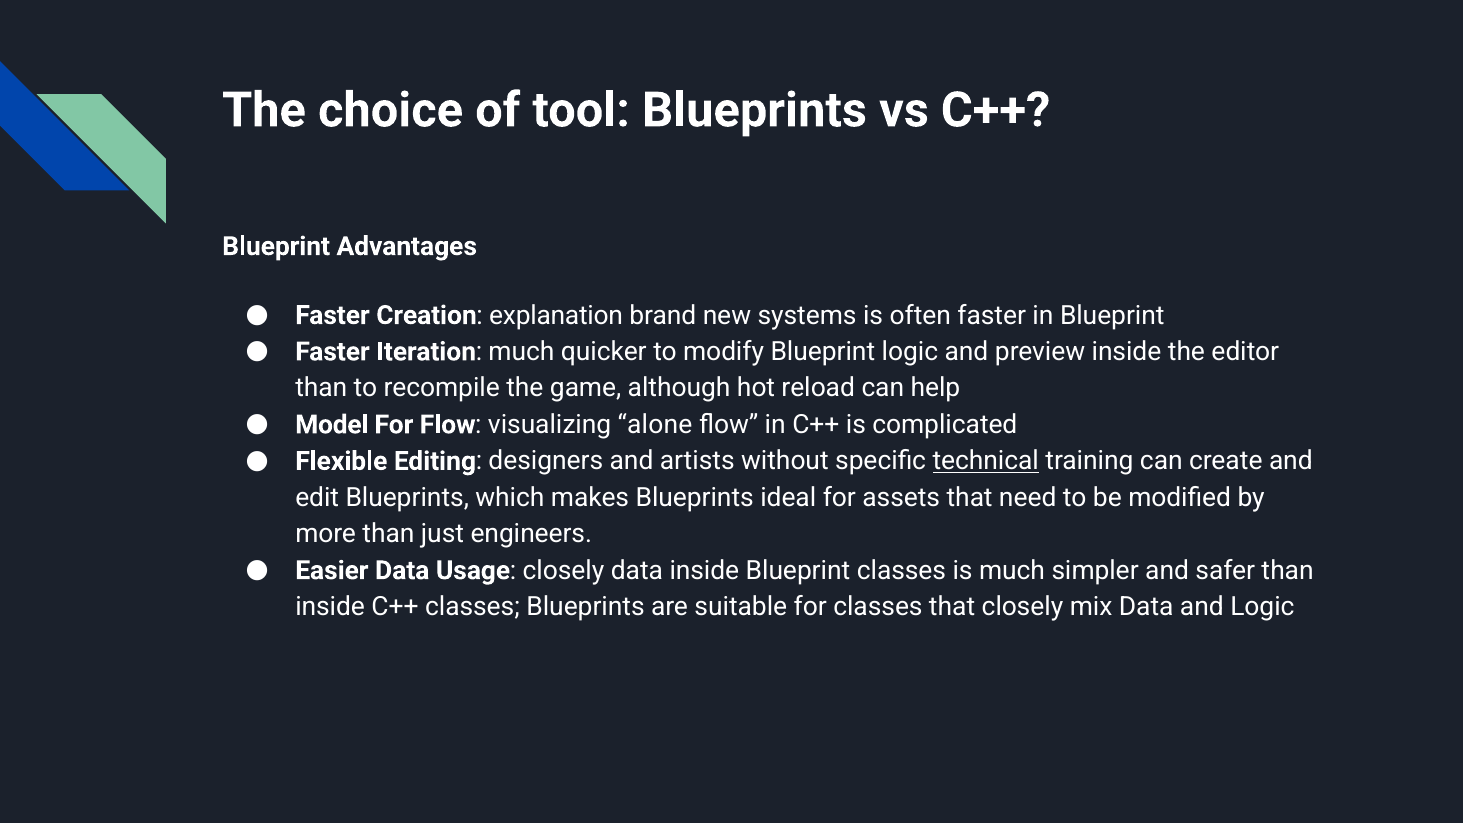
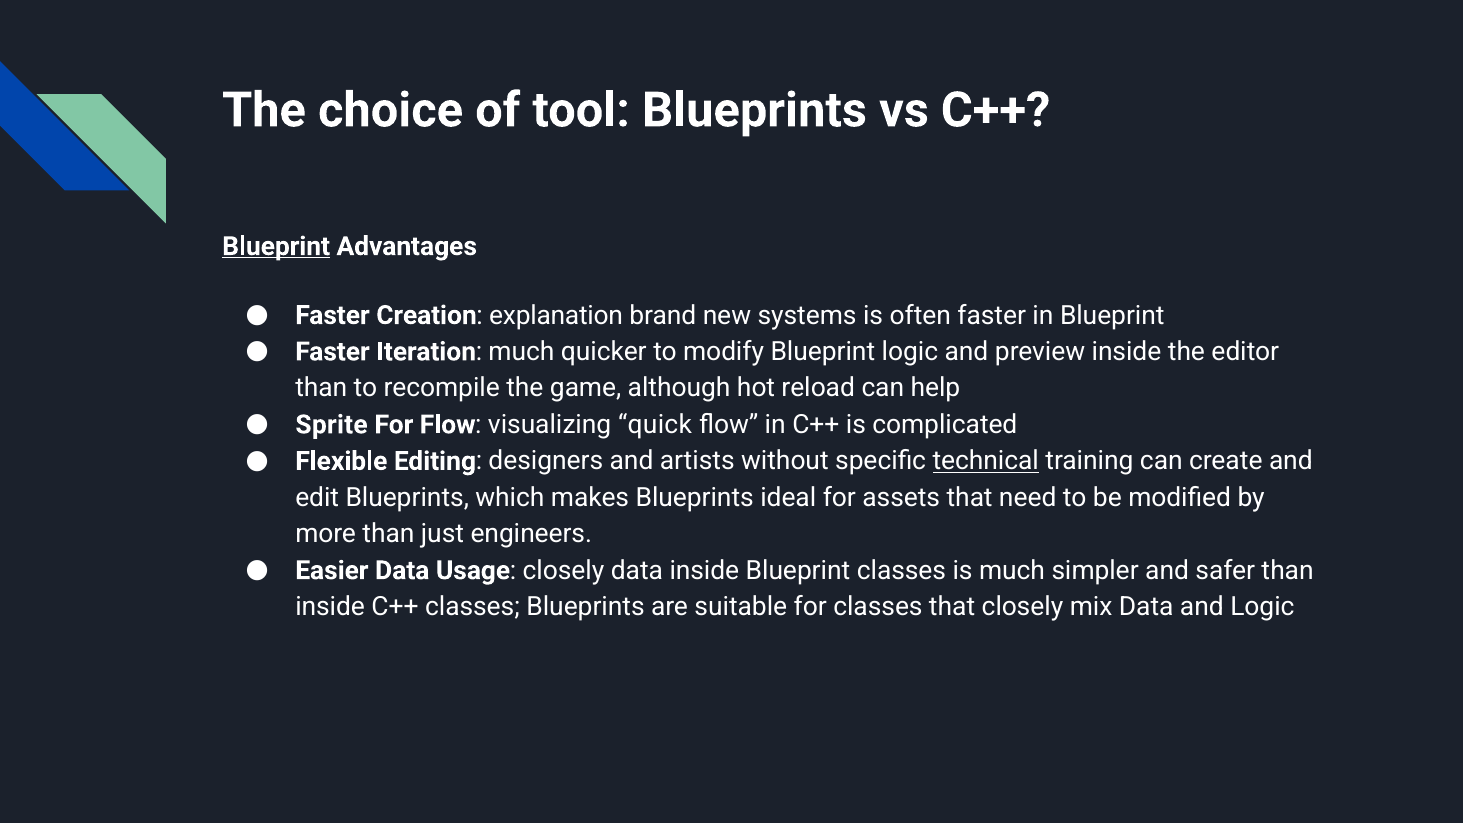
Blueprint underline: none -> present (276, 246)
Model: Model -> Sprite (331, 425)
alone: alone -> quick (655, 425)
